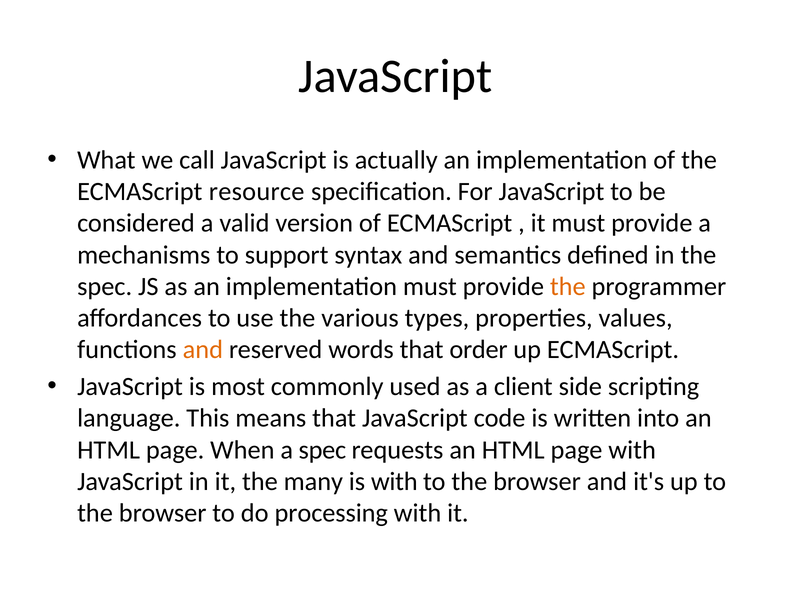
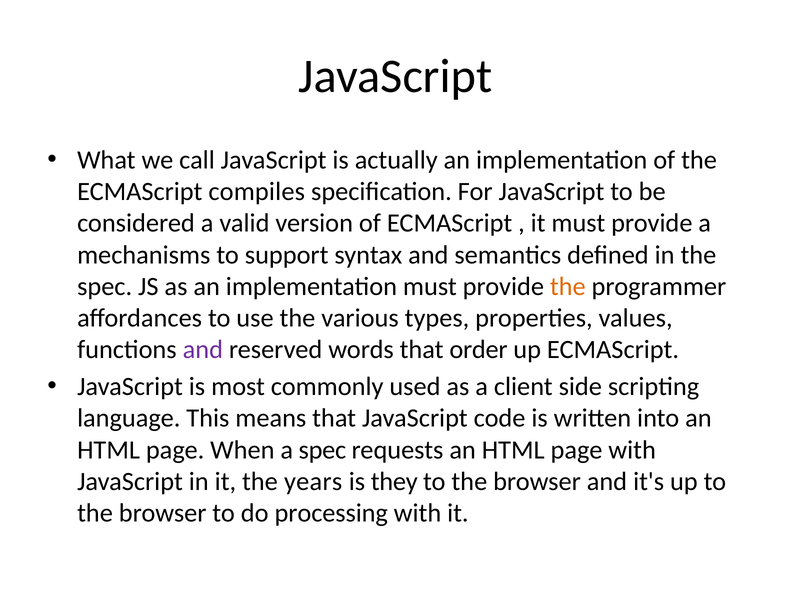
resource: resource -> compiles (257, 192)
and colour: orange -> purple (203, 350)
many: many -> years (313, 482)
is with: with -> they (394, 482)
